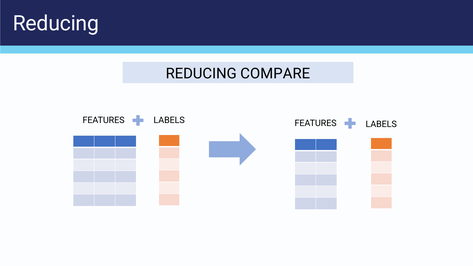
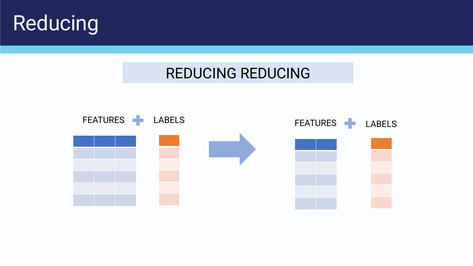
REDUCING COMPARE: COMPARE -> REDUCING (275, 74)
